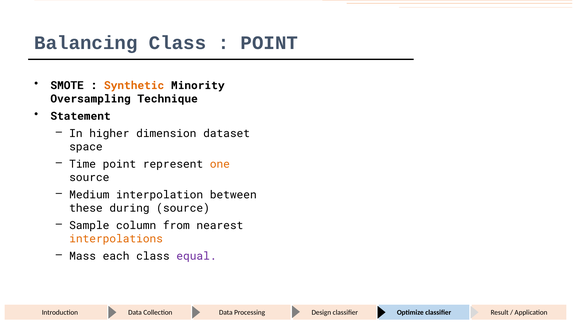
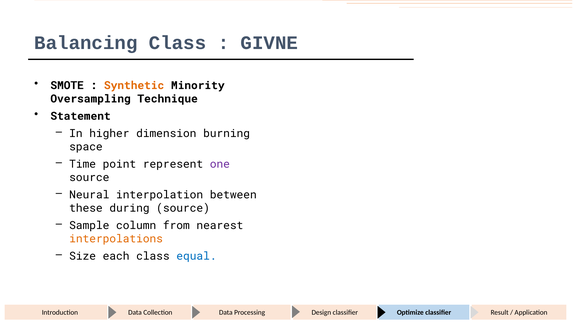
POINT: POINT -> GIVNE (269, 43)
dataset: dataset -> burning (227, 134)
one colour: orange -> purple (220, 164)
Medium: Medium -> Neural (89, 195)
Mass: Mass -> Size (83, 257)
equal colour: purple -> blue (196, 257)
